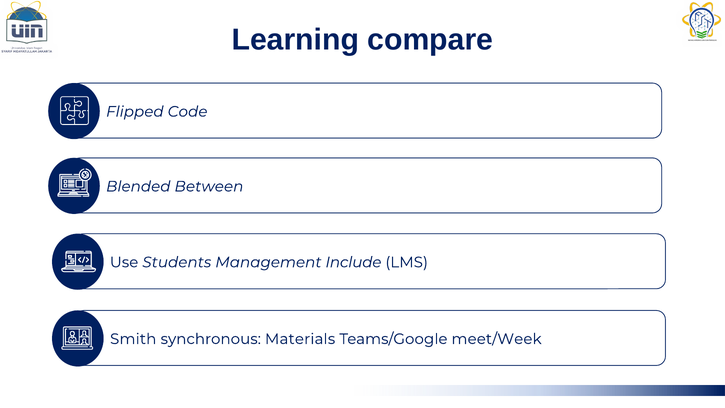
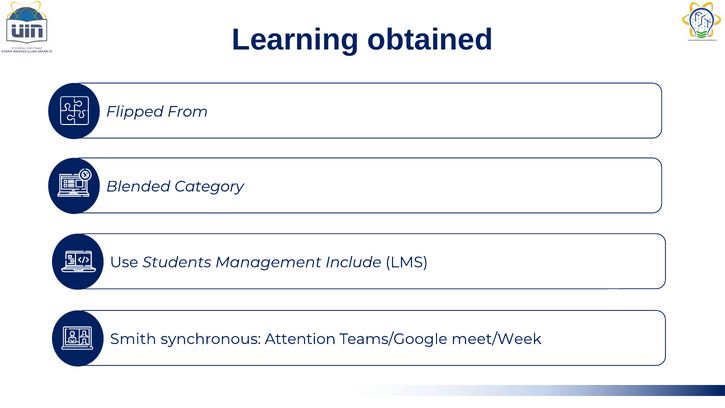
compare: compare -> obtained (430, 40)
Code: Code -> From (188, 112)
Between: Between -> Category (209, 186)
Materials: Materials -> Attention (300, 339)
